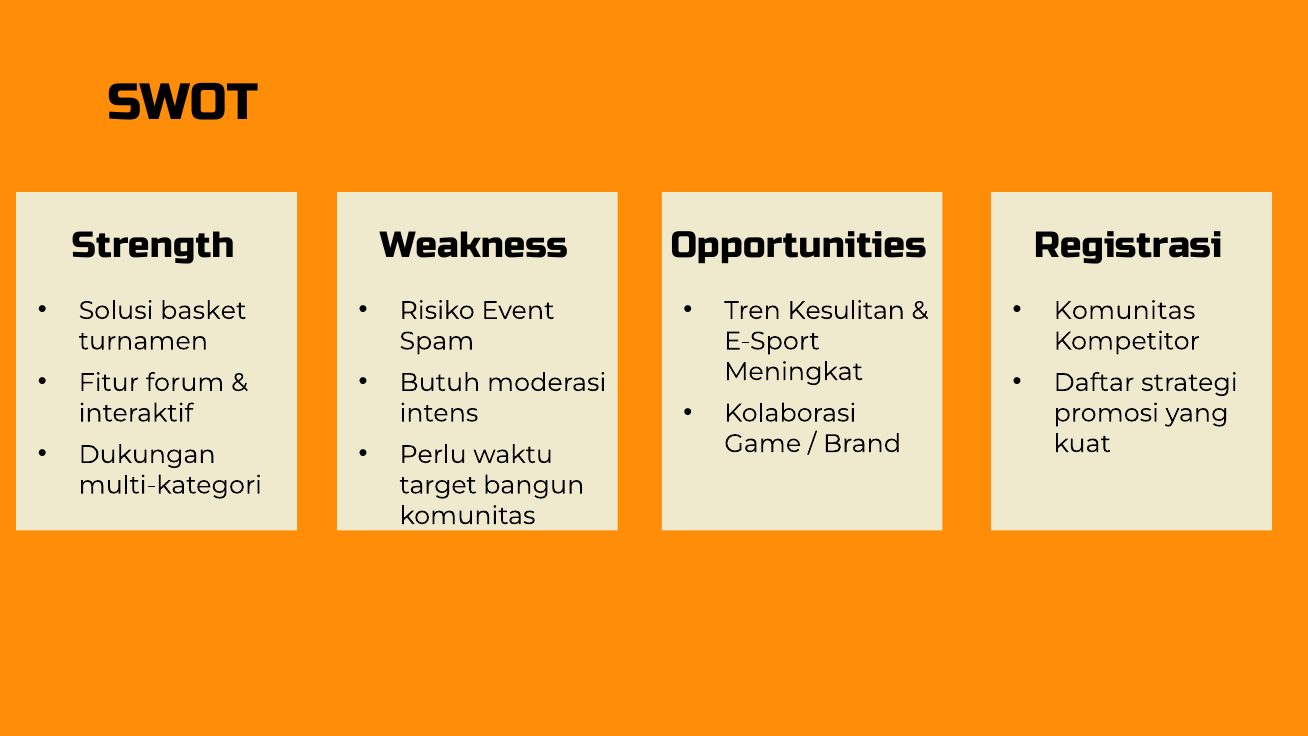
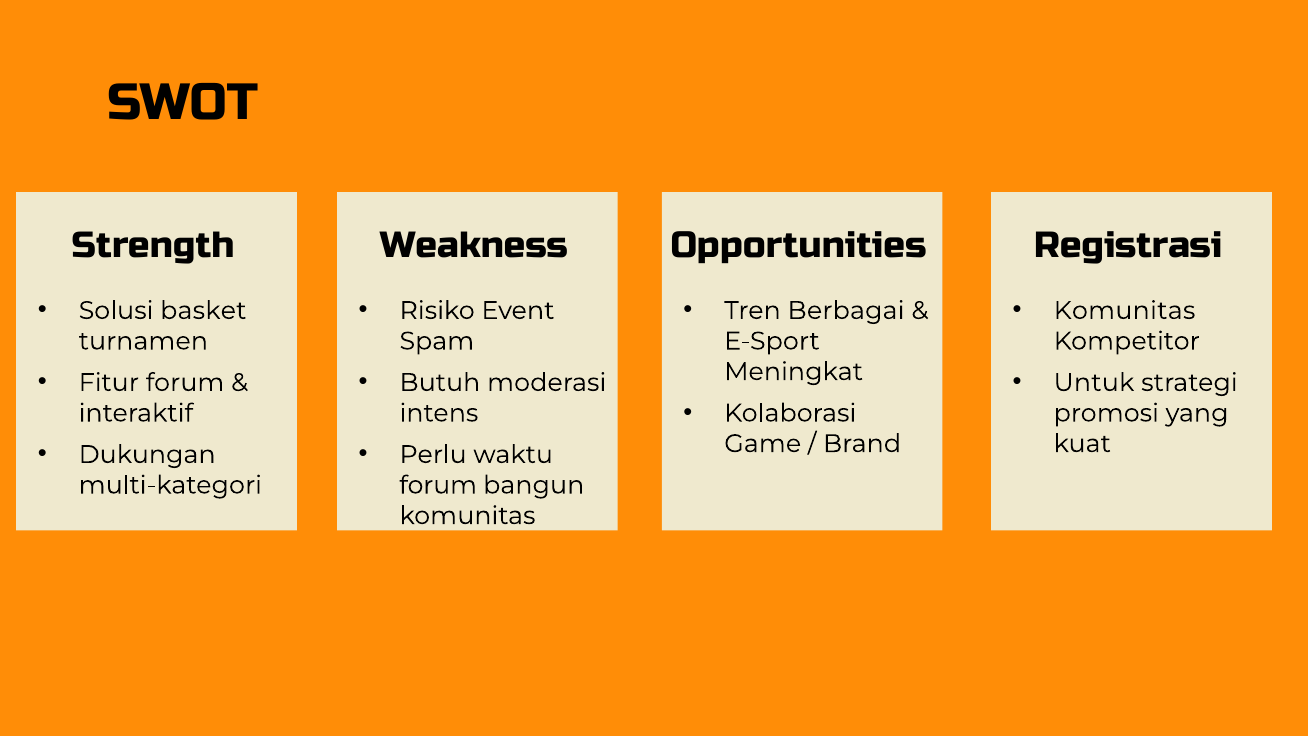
Kesulitan: Kesulitan -> Berbagai (846, 310)
Daftar: Daftar -> Untuk (1094, 382)
target: target -> forum (438, 485)
